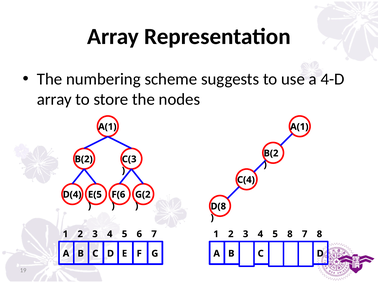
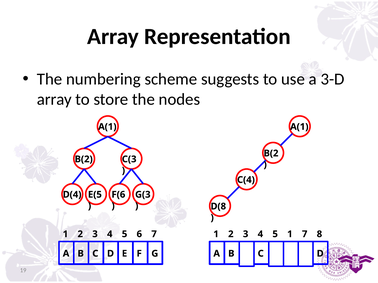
4-D: 4-D -> 3-D (333, 79)
G(2: G(2 -> G(3 (143, 195)
5 8: 8 -> 1 (290, 234)
